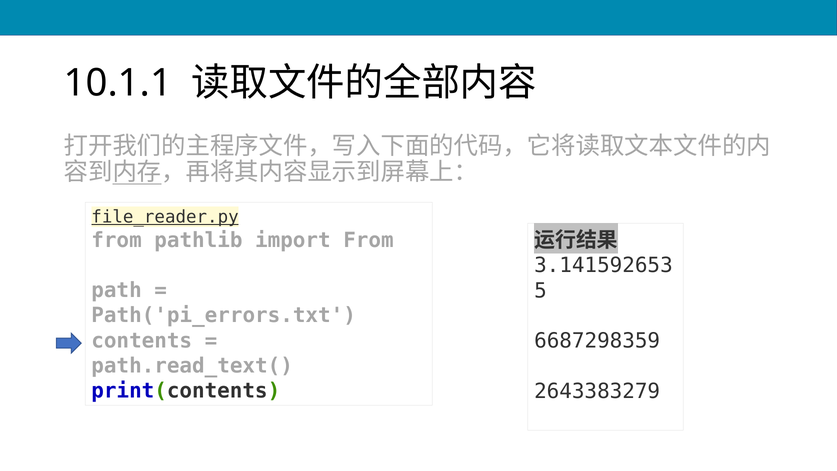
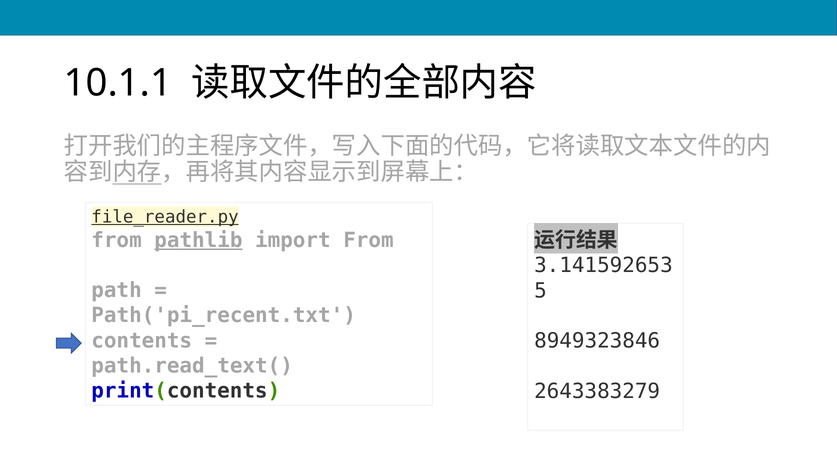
pathlib underline: none -> present (198, 240)
Path('pi_errors.txt: Path('pi_errors.txt -> Path('pi_recent.txt (224, 315)
6687298359: 6687298359 -> 8949323846 (597, 341)
